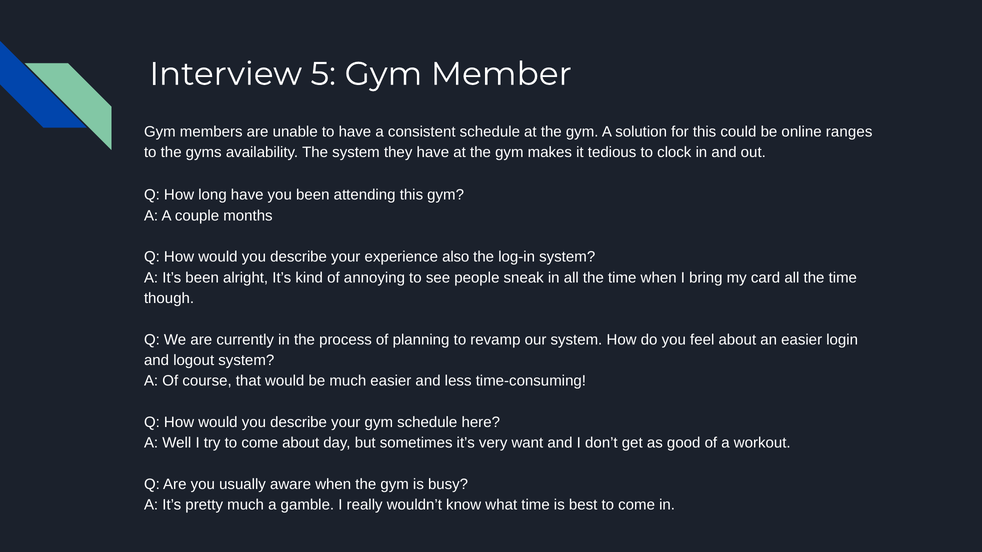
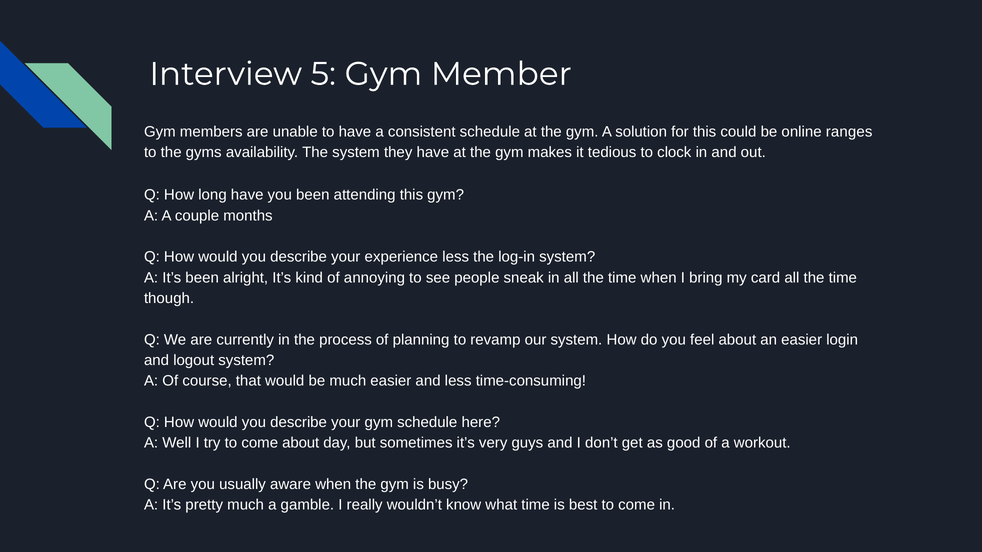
experience also: also -> less (456, 257)
want: want -> guys (527, 443)
